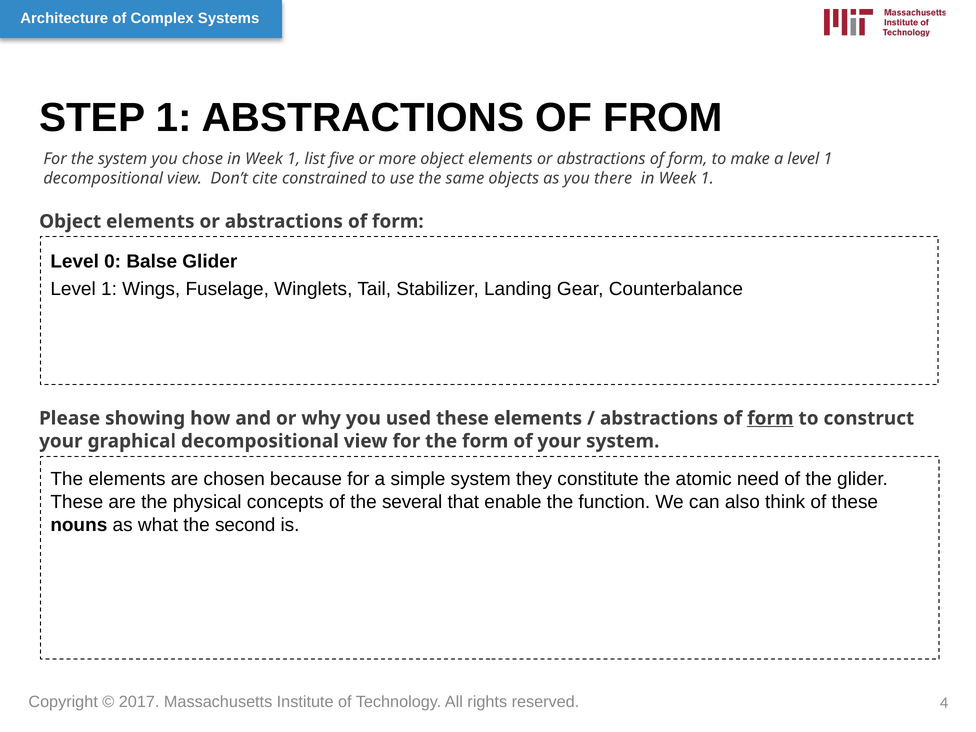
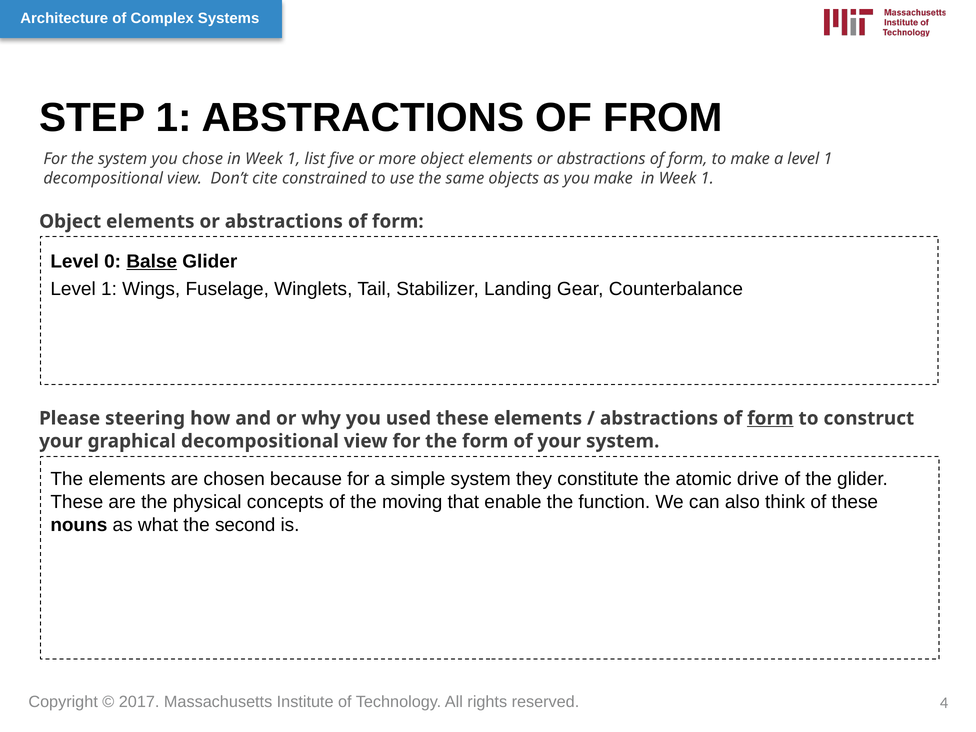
you there: there -> make (613, 178)
Balse underline: none -> present (152, 261)
showing: showing -> steering (145, 418)
need: need -> drive (758, 479)
several: several -> moving (412, 502)
